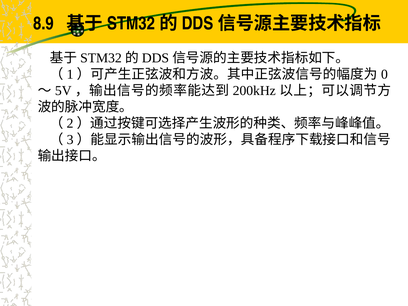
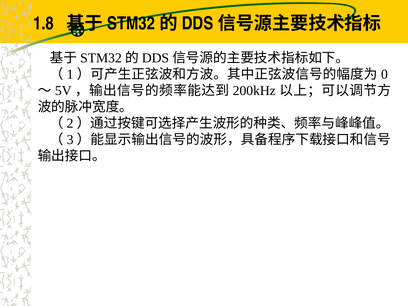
8.9: 8.9 -> 1.8 (43, 24)
